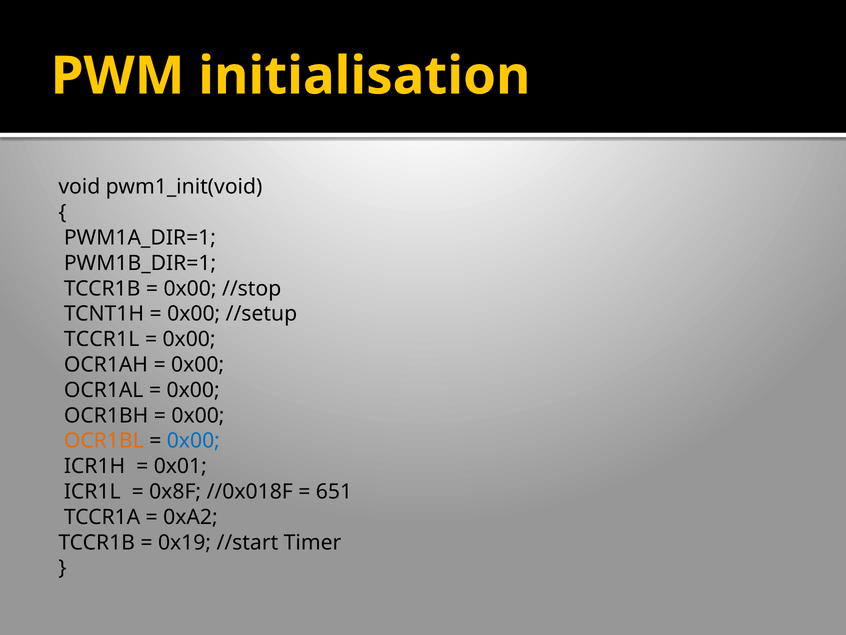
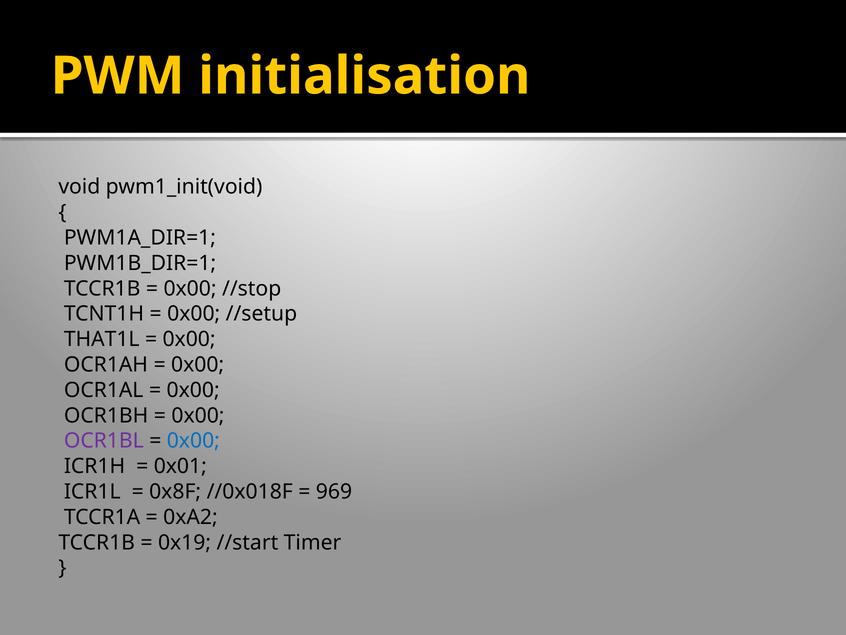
TCCR1L: TCCR1L -> THAT1L (102, 339)
OCR1BL colour: orange -> purple (104, 441)
651: 651 -> 969 (334, 491)
